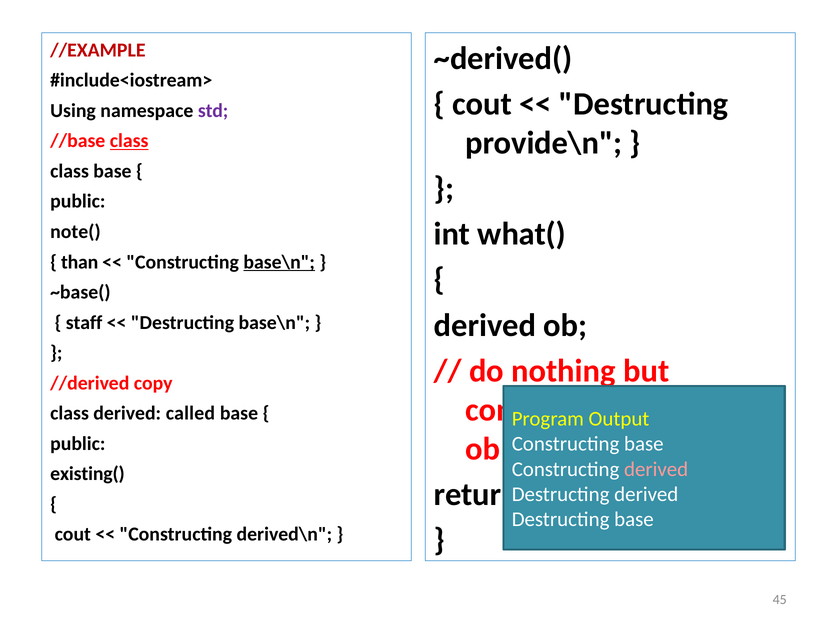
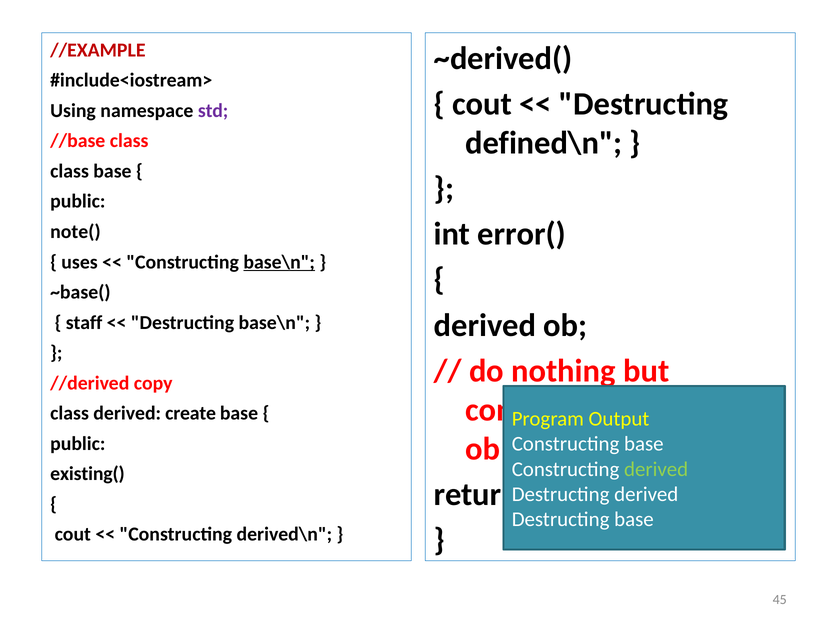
provide\n: provide\n -> defined\n (544, 143)
class underline: present -> none (129, 141)
what(: what( -> error( (522, 234)
than: than -> uses (80, 262)
called: called -> create (191, 413)
derived colour: pink -> light green (656, 469)
